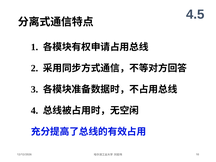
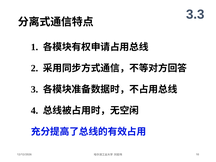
4.5: 4.5 -> 3.3 (195, 14)
